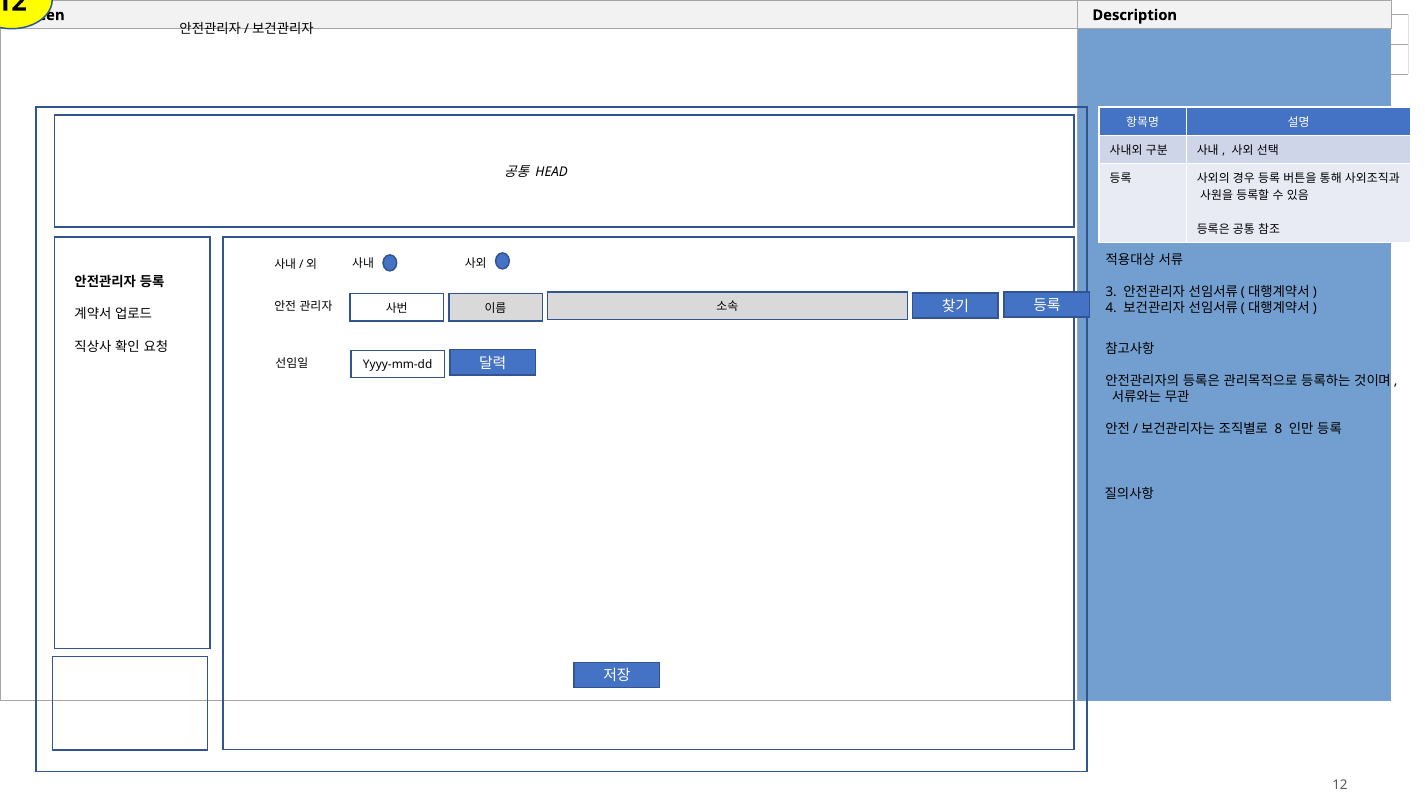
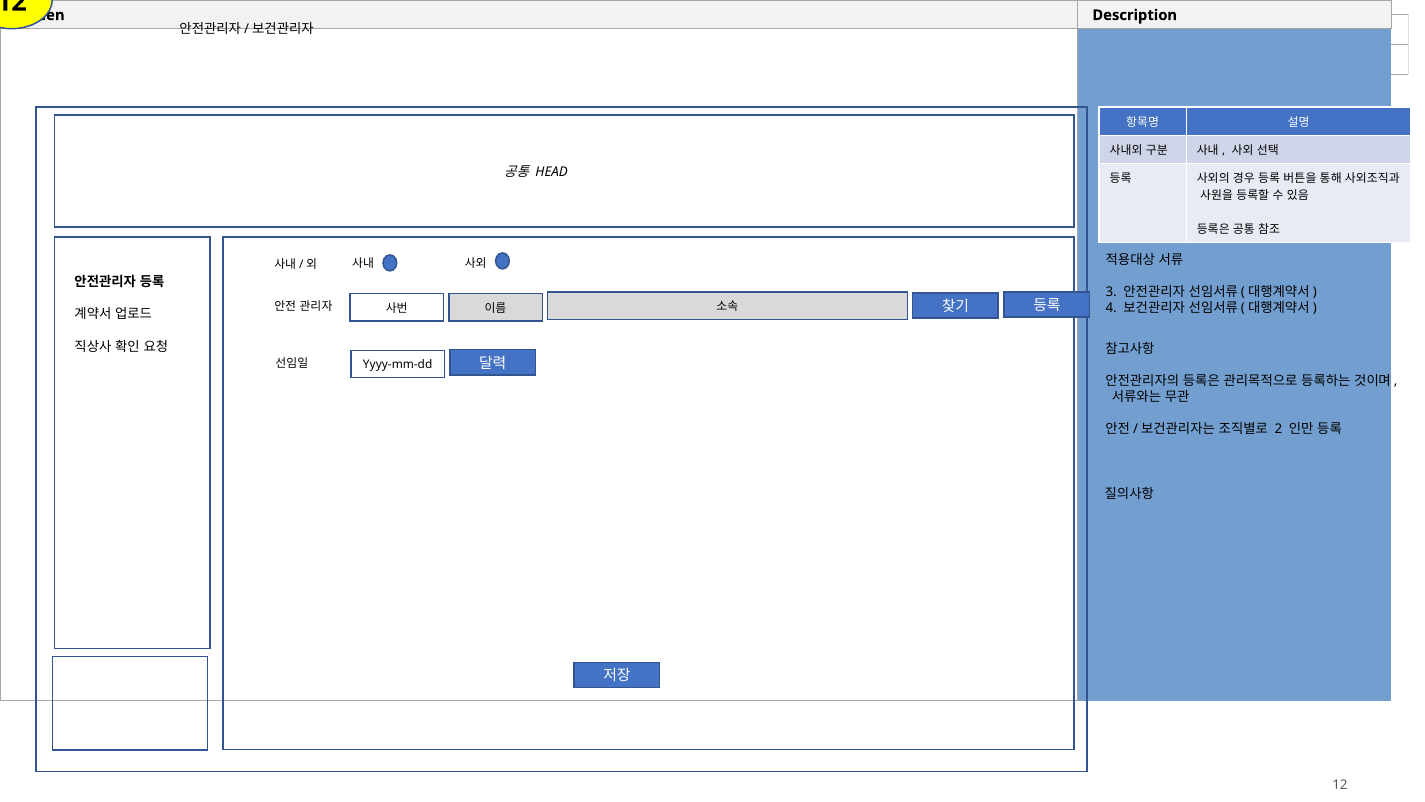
8: 8 -> 2 (1278, 429)
